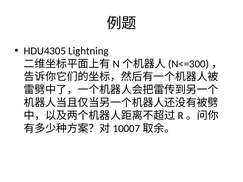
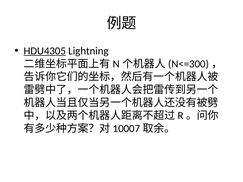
HDU4305 underline: none -> present (45, 51)
